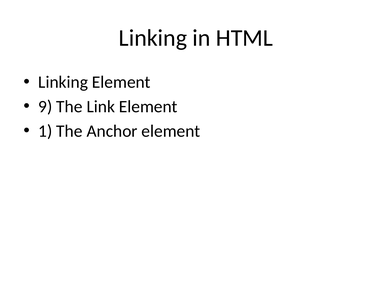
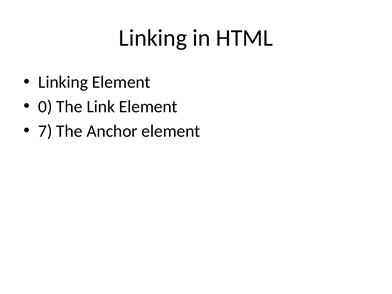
9: 9 -> 0 (45, 107)
1: 1 -> 7 (45, 131)
